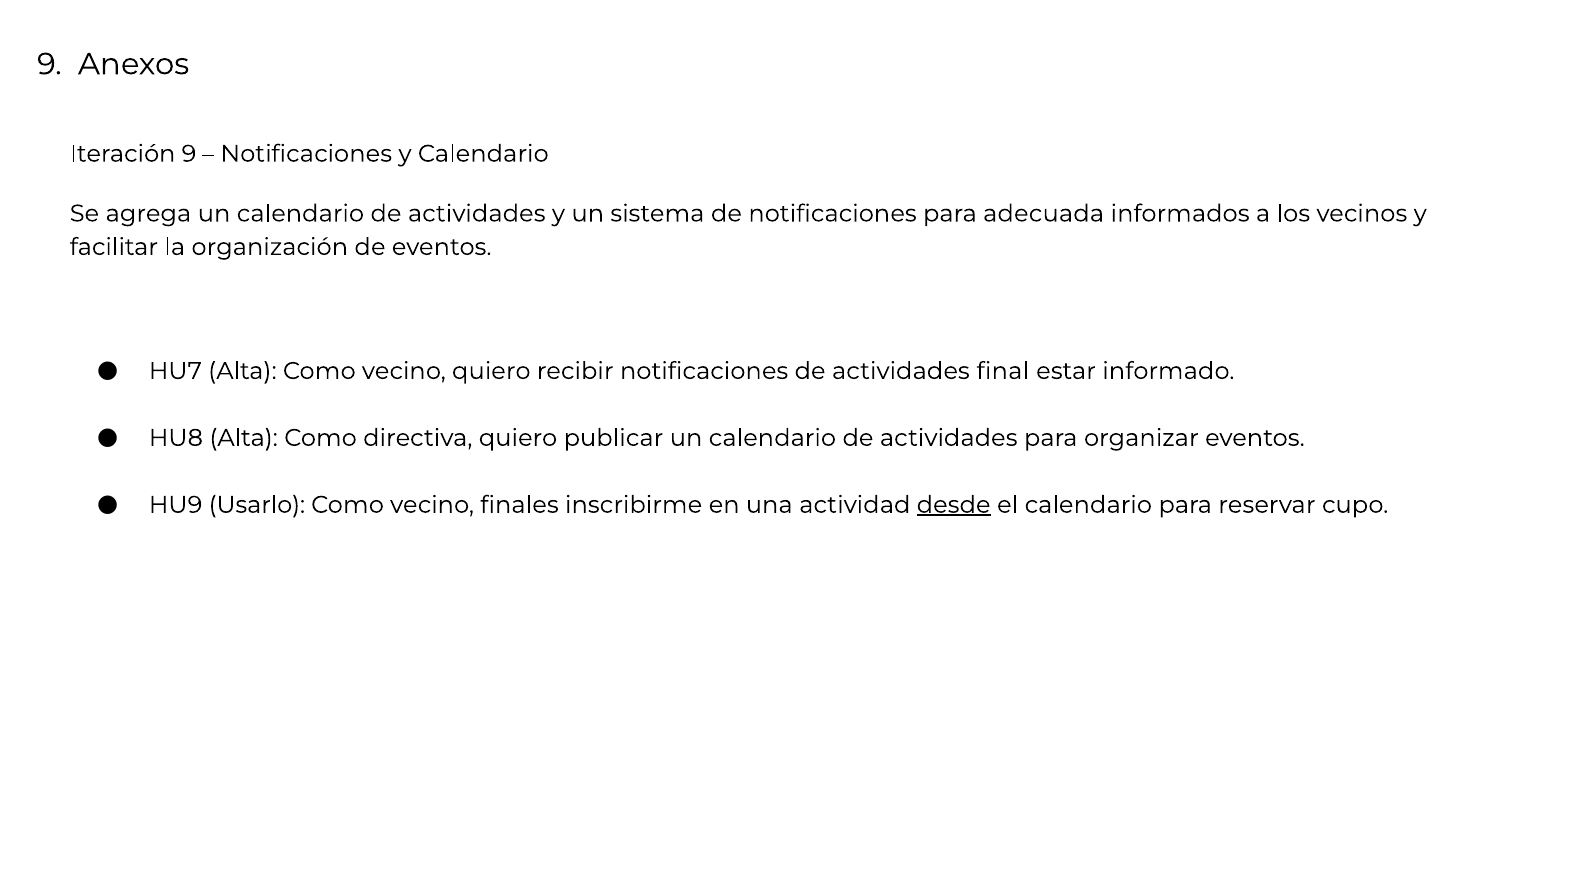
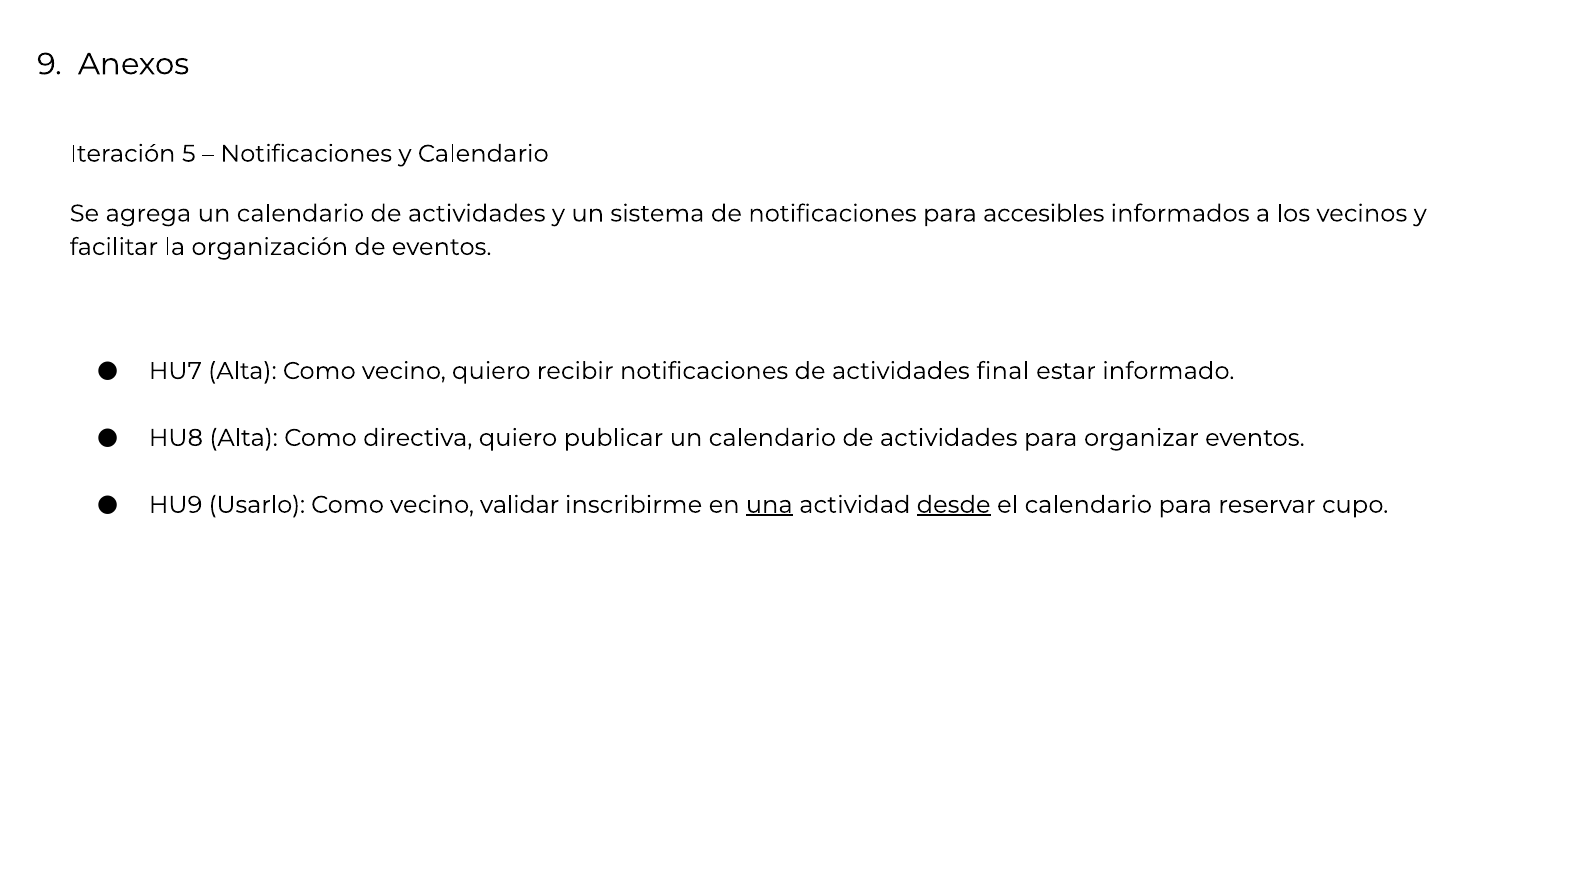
Iteración 9: 9 -> 5 (189, 154)
adecuada: adecuada -> accesibles (1044, 214)
finales: finales -> validar (520, 505)
una underline: none -> present (769, 505)
